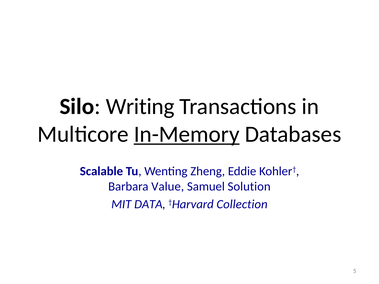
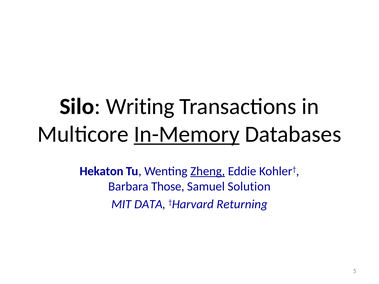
Scalable: Scalable -> Hekaton (102, 171)
Zheng underline: none -> present (208, 171)
Value: Value -> Those (168, 187)
Collection: Collection -> Returning (242, 204)
